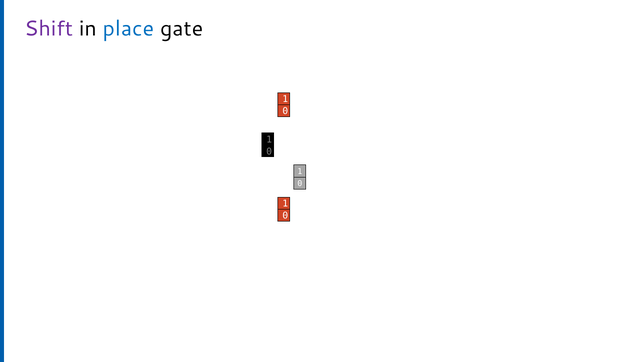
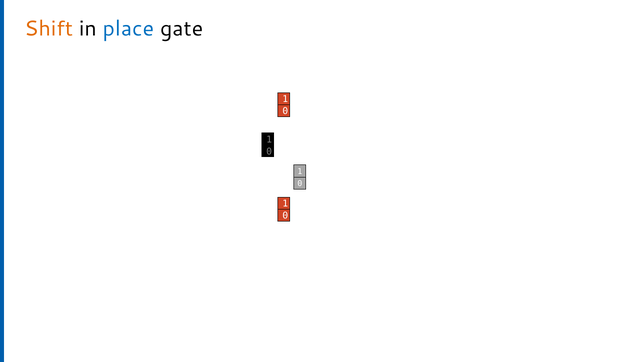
Shift colour: purple -> orange (49, 29)
